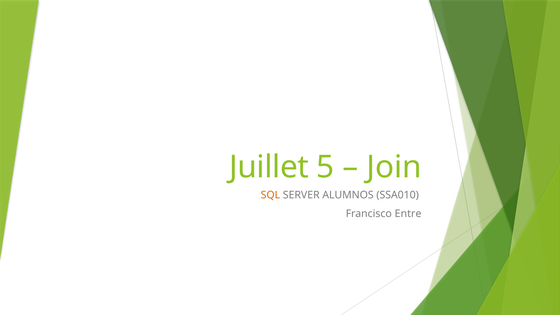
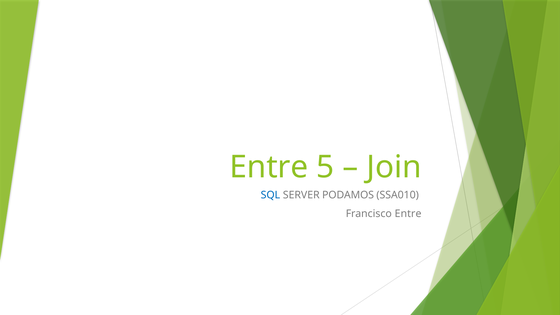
Juillet: Juillet -> Entre (269, 167)
SQL colour: orange -> blue (270, 195)
ALUMNOS: ALUMNOS -> PODAMOS (348, 195)
